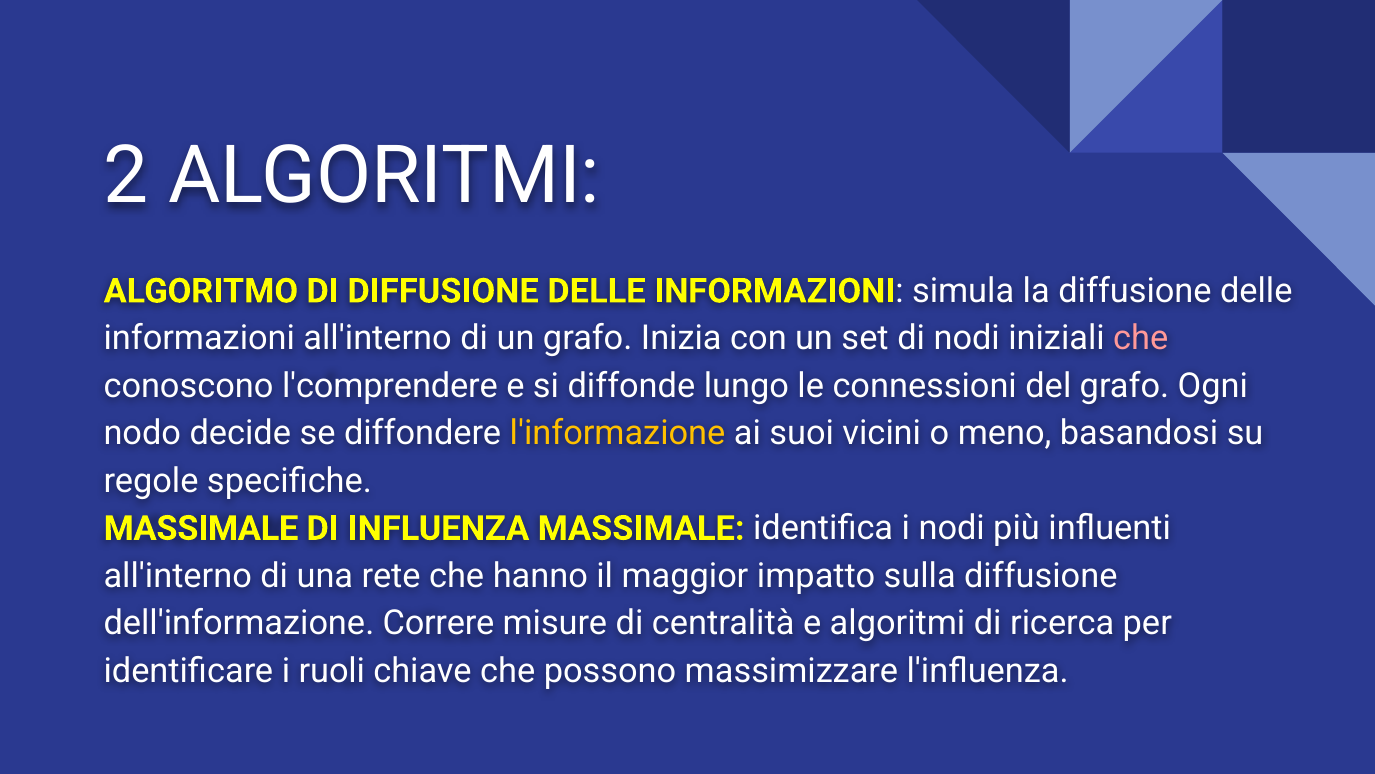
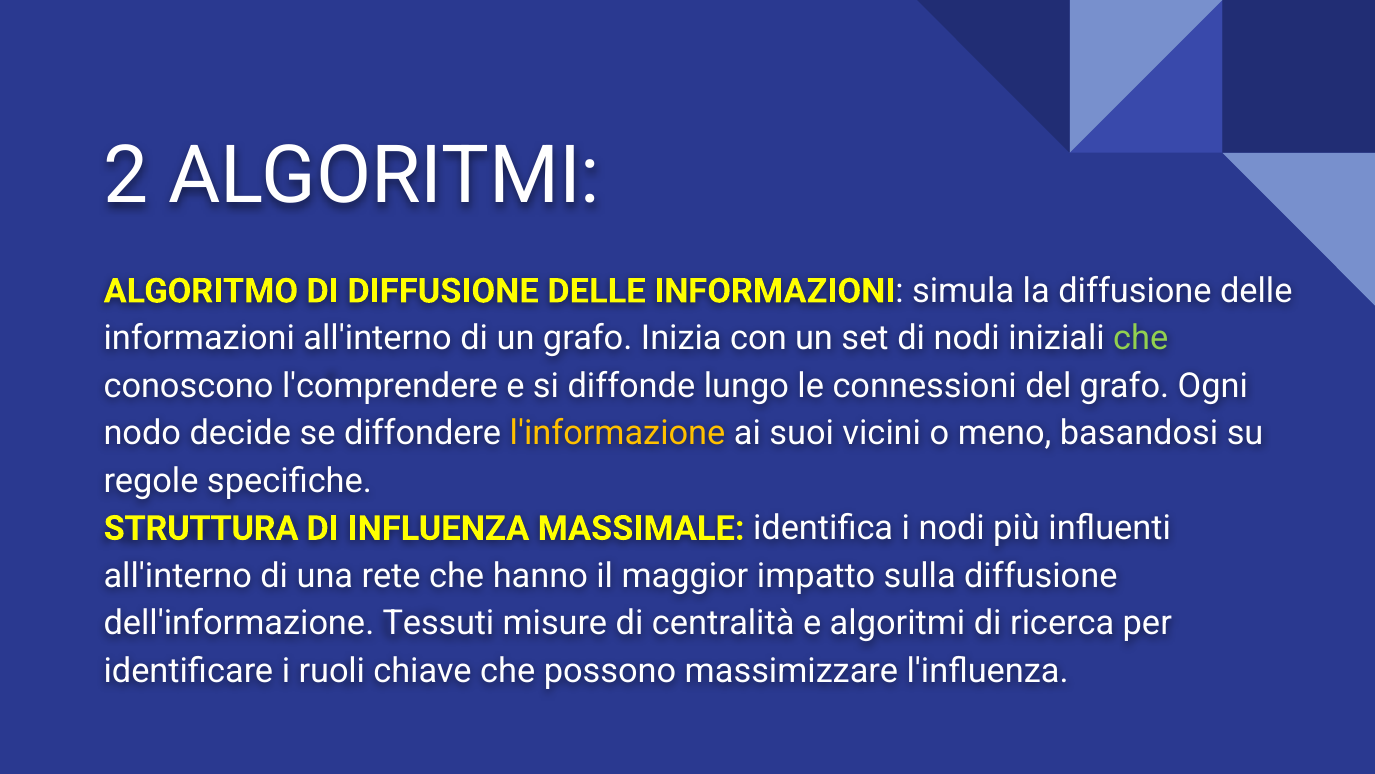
che colour: pink -> light green (1141, 338)
MASSIMALE: MASSIMALE -> STRUTTURA (201, 528)
Correre: Correre -> Tessuti (438, 623)
